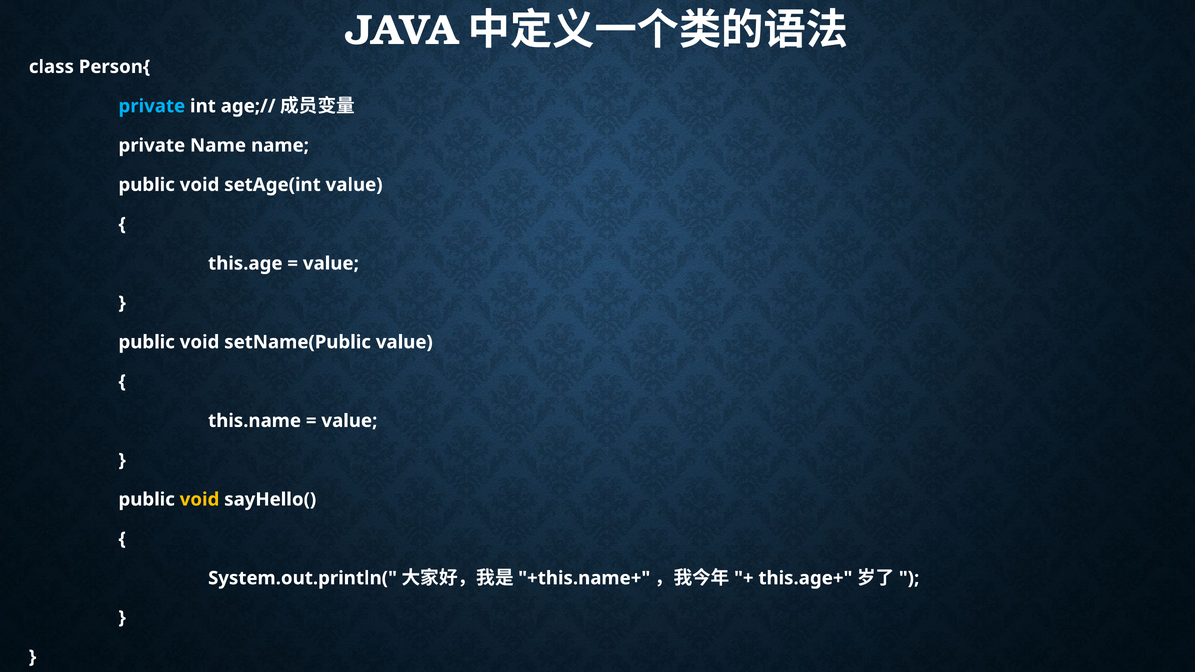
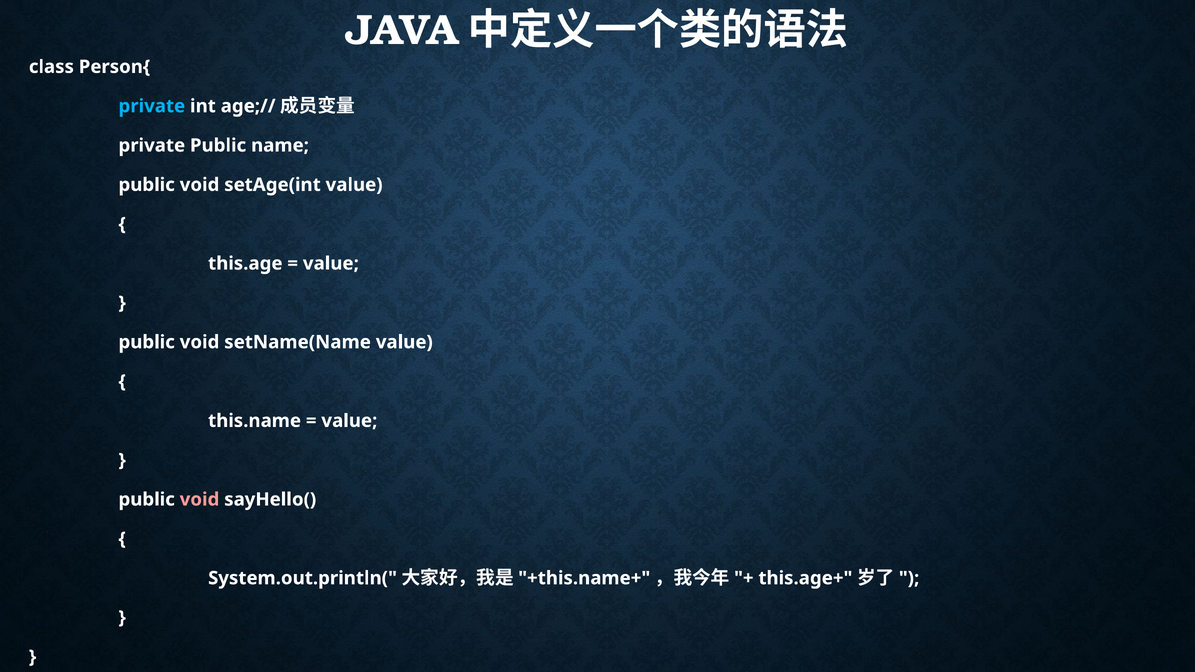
private Name: Name -> Public (218, 145)
setName(Public: setName(Public -> setName(Name (298, 342)
void colour: yellow -> pink (200, 500)
